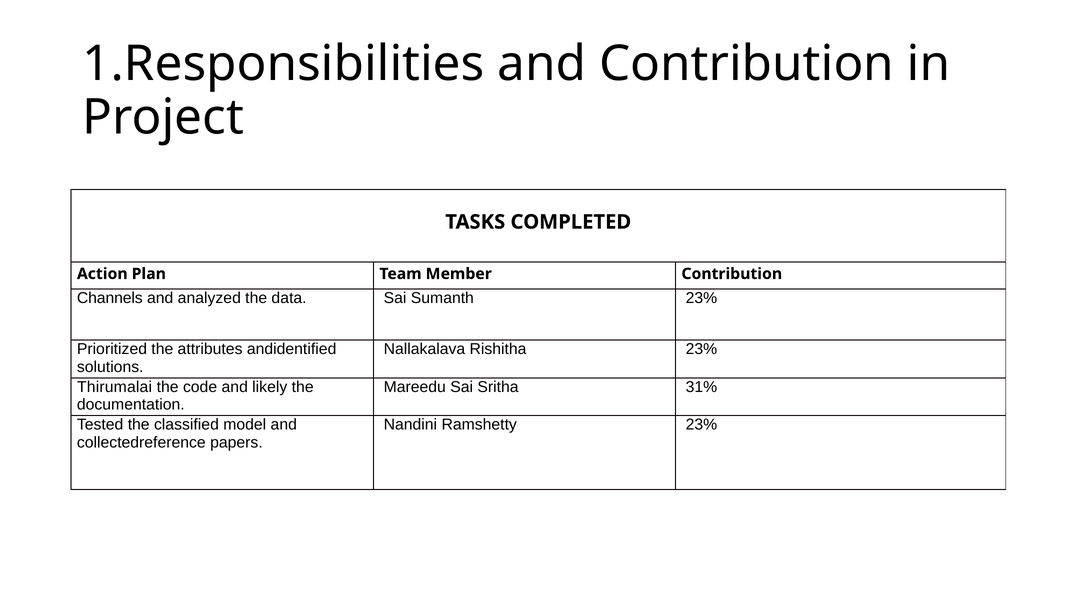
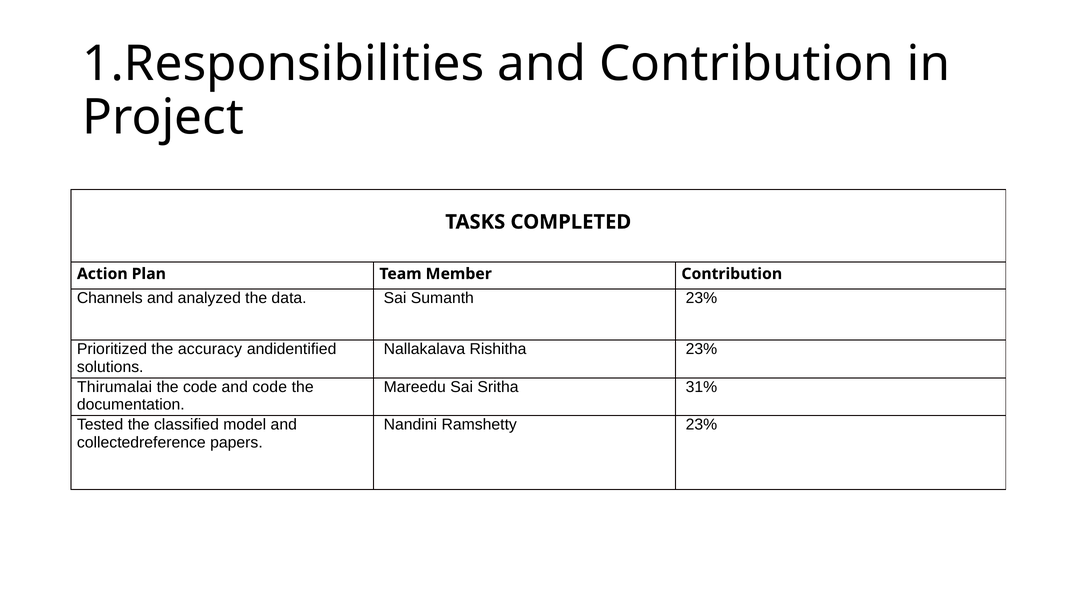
attributes: attributes -> accuracy (210, 350)
and likely: likely -> code (270, 387)
